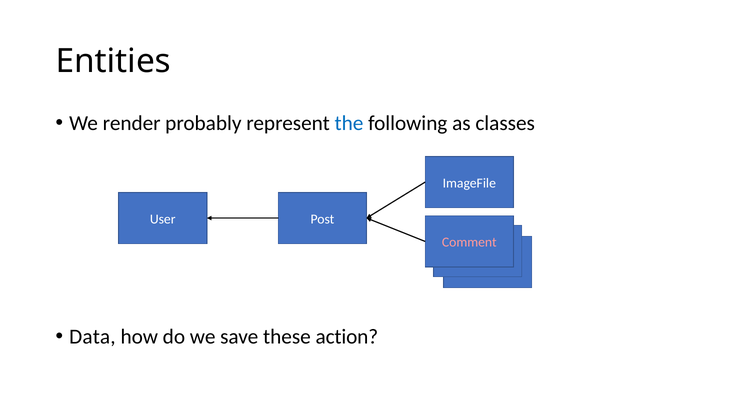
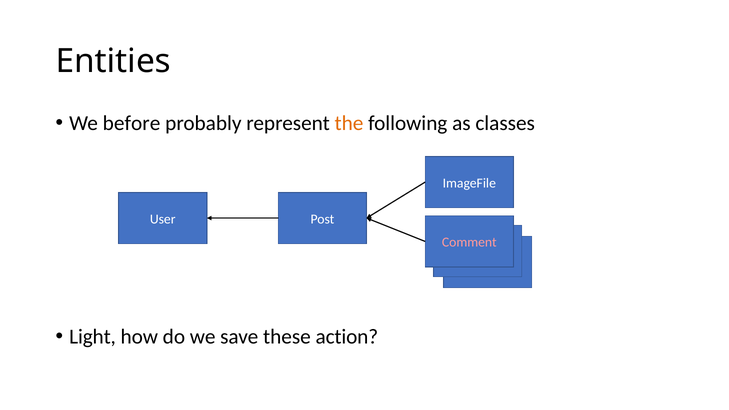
render: render -> before (132, 123)
the colour: blue -> orange (349, 123)
Data: Data -> Light (93, 337)
